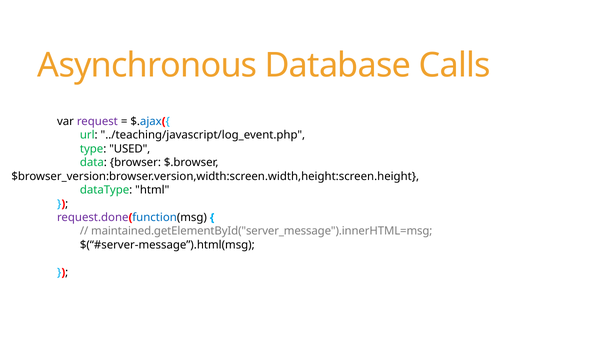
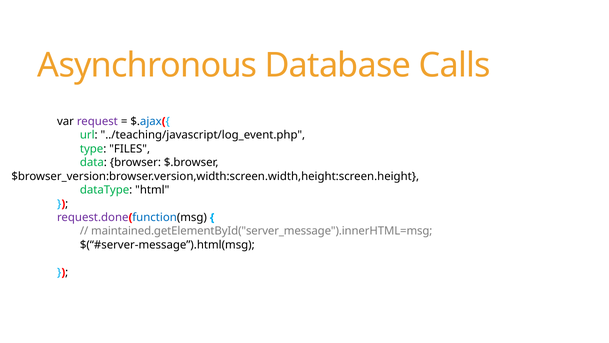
USED: USED -> FILES (130, 149)
